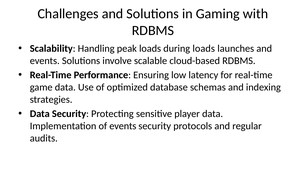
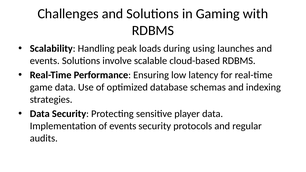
during loads: loads -> using (204, 49)
